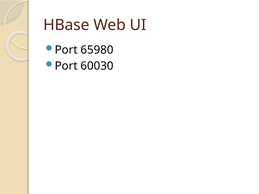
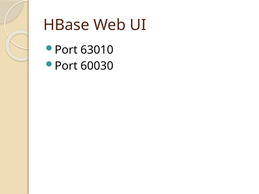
65980: 65980 -> 63010 (97, 50)
